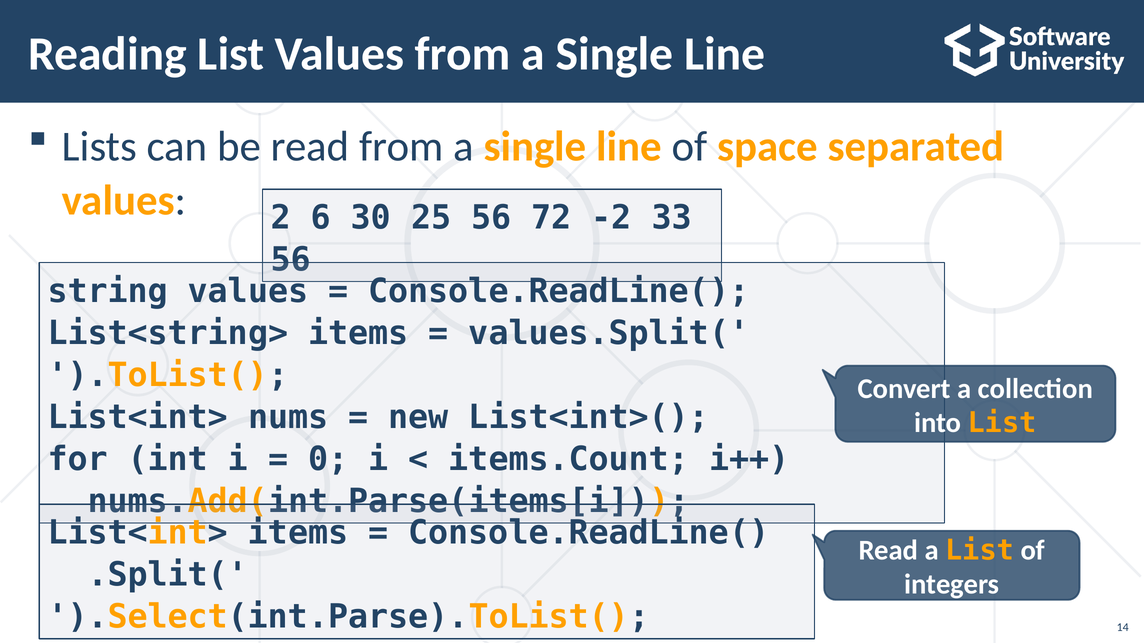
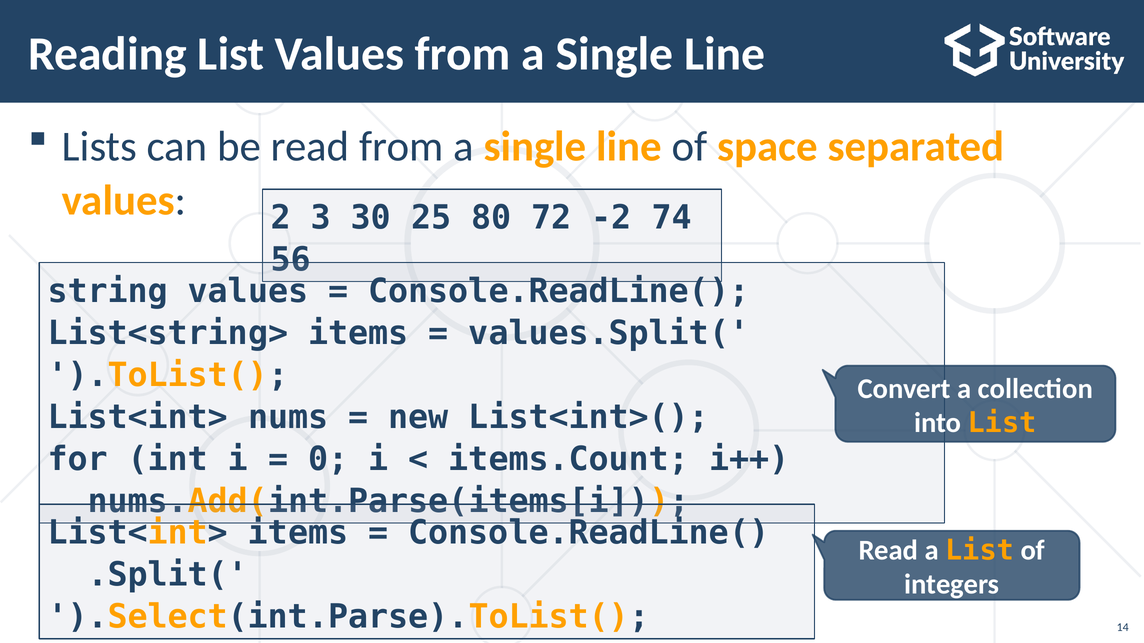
6: 6 -> 3 (321, 218)
25 56: 56 -> 80 (491, 218)
33: 33 -> 74 (672, 218)
